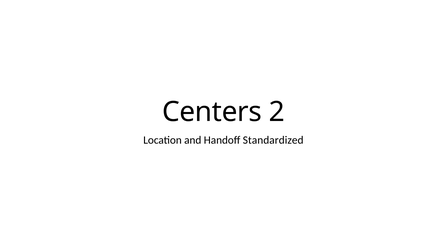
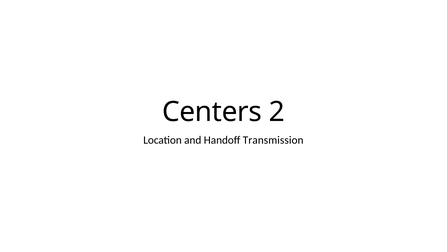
Standardized: Standardized -> Transmission (273, 140)
